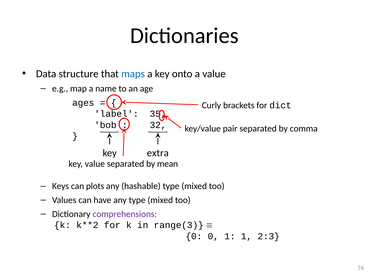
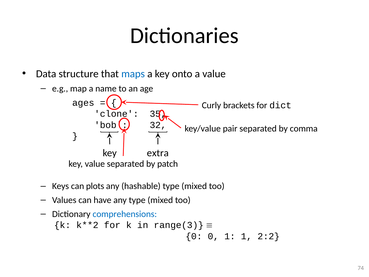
label: label -> clone (116, 114)
mean: mean -> patch (168, 164)
comprehensions colour: purple -> blue (125, 214)
2:3: 2:3 -> 2:2 (269, 236)
